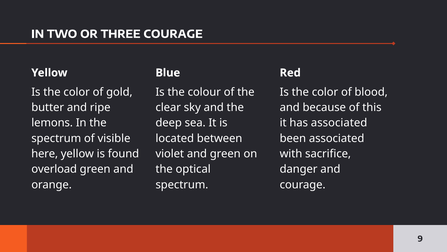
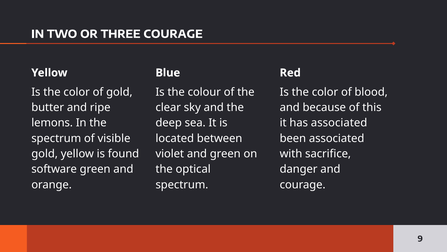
here: here -> gold (45, 153)
overload: overload -> software (54, 169)
